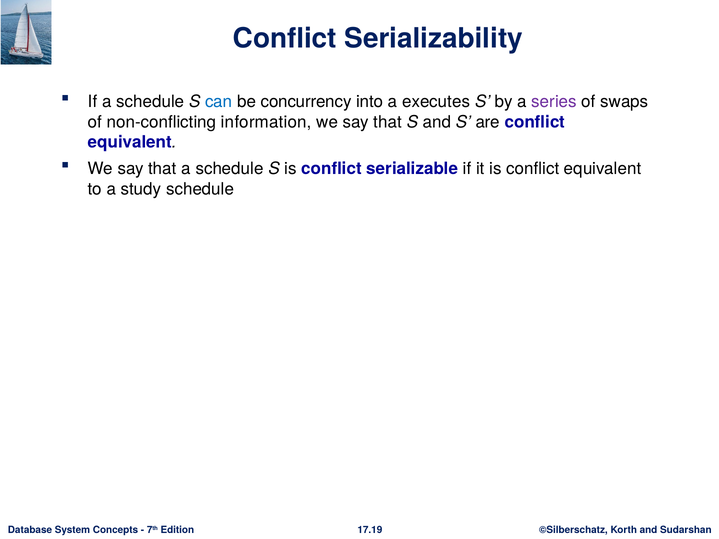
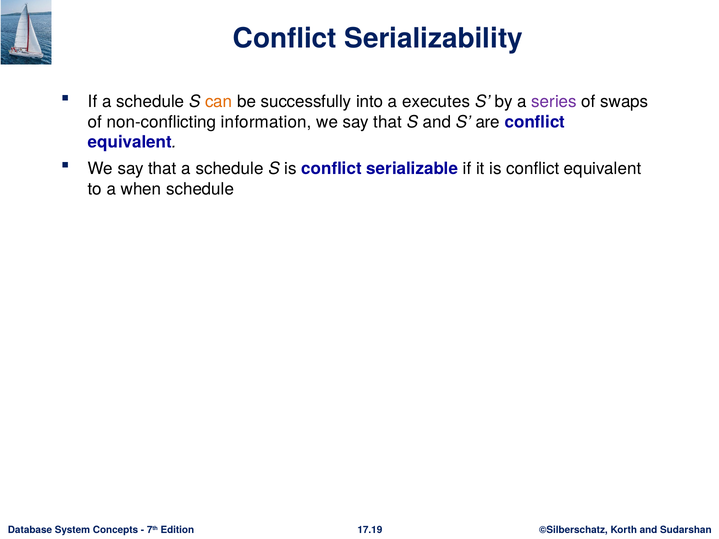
can colour: blue -> orange (219, 102)
concurrency: concurrency -> successfully (306, 102)
study: study -> when (141, 189)
